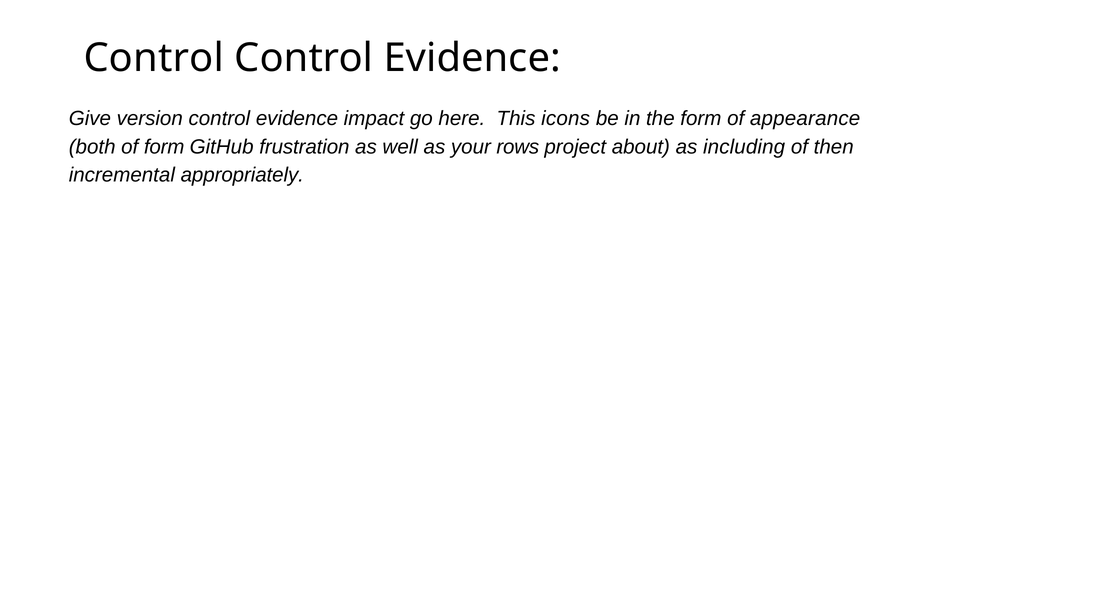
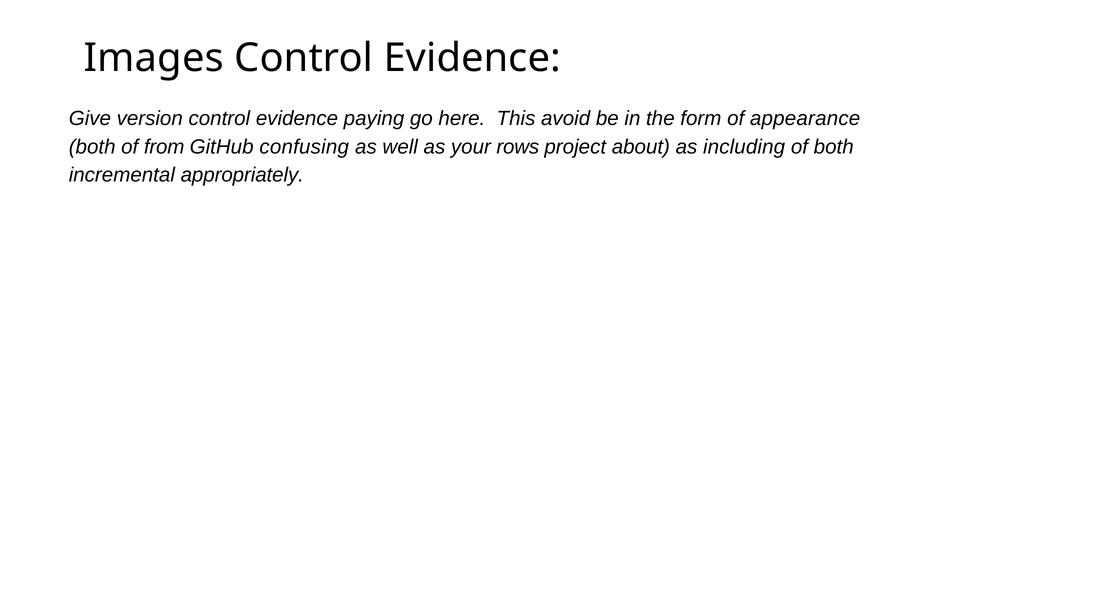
Control: Control -> Images (154, 58)
impact: impact -> paying (374, 119)
icons: icons -> avoid (566, 119)
of form: form -> from (164, 147)
frustration: frustration -> confusing (304, 147)
of then: then -> both (834, 147)
